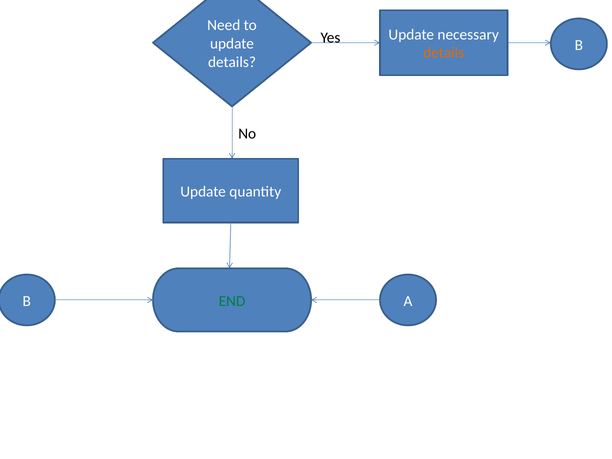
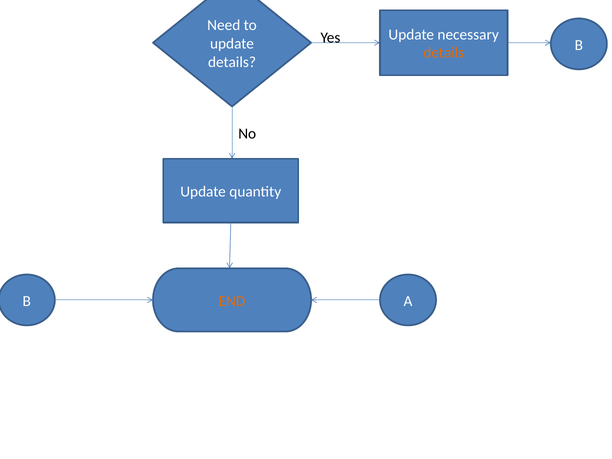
END colour: green -> orange (232, 301)
